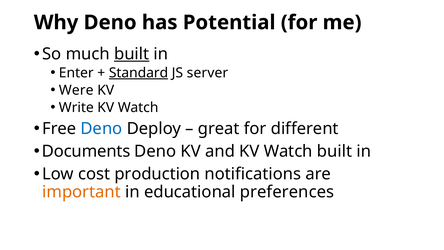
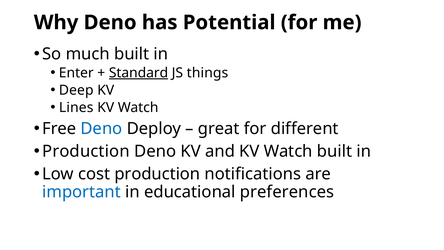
built underline: present -> none (132, 54)
server: server -> things (207, 73)
Were: Were -> Deep (76, 90)
Write: Write -> Lines (76, 107)
Documents: Documents -> Production (86, 151)
important colour: orange -> blue (81, 192)
